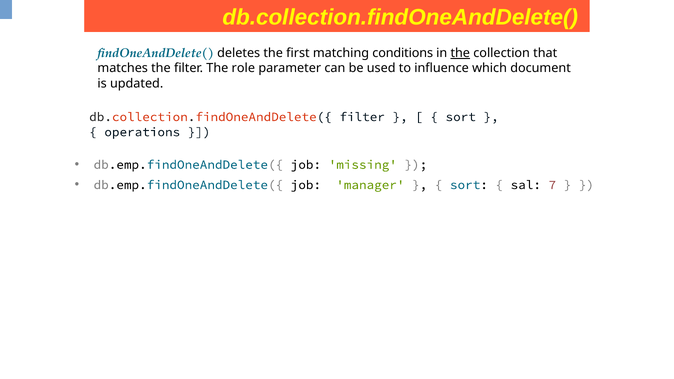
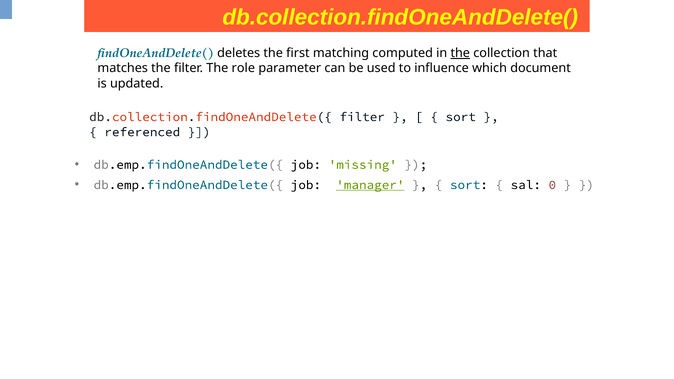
conditions: conditions -> computed (403, 53)
operations: operations -> referenced (142, 132)
manager underline: none -> present (370, 185)
7: 7 -> 0 (552, 185)
